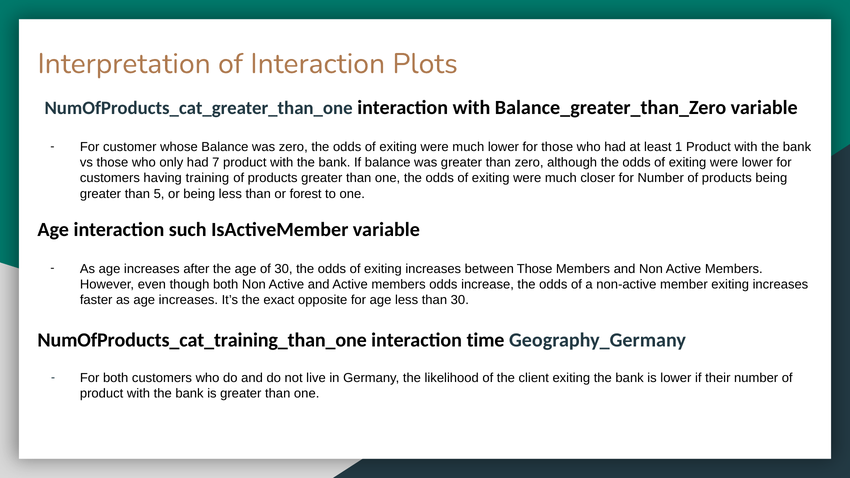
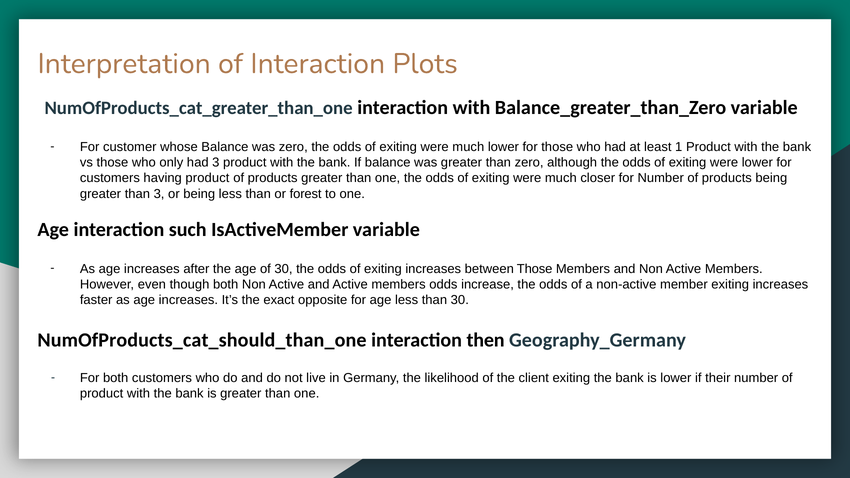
had 7: 7 -> 3 (216, 163)
having training: training -> product (207, 178)
than 5: 5 -> 3 (159, 194)
NumOfProducts_cat_training_than_one: NumOfProducts_cat_training_than_one -> NumOfProducts_cat_should_than_one (202, 340)
time: time -> then (486, 340)
